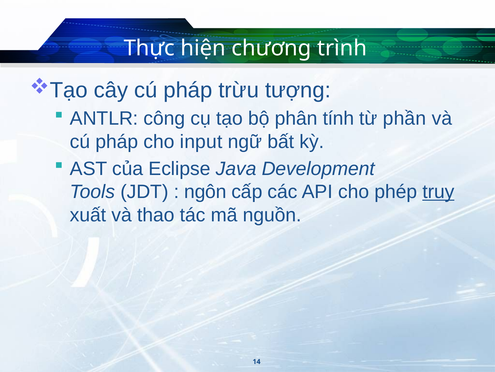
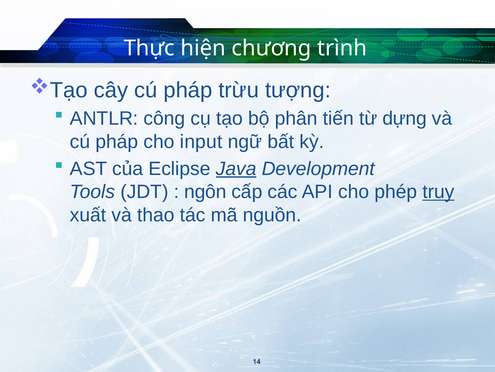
tính: tính -> tiến (338, 118)
phần: phần -> dựng (405, 118)
Java underline: none -> present (236, 168)
